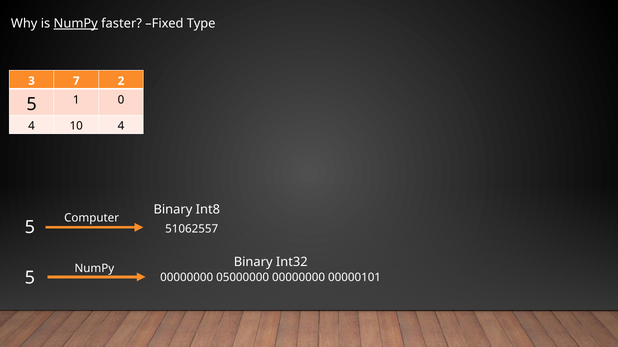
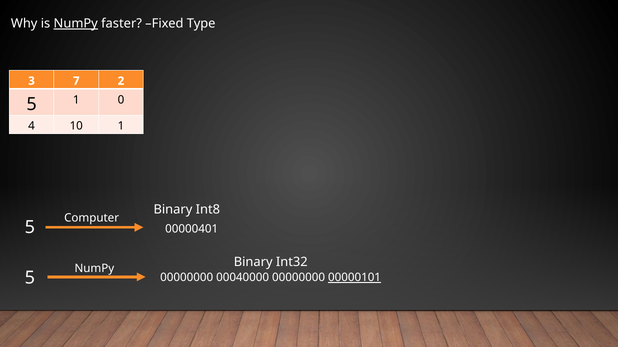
10 4: 4 -> 1 (121, 126)
51062557: 51062557 -> 00000401 (192, 229)
05000000: 05000000 -> 00040000 (243, 278)
00000101 underline: none -> present (355, 278)
